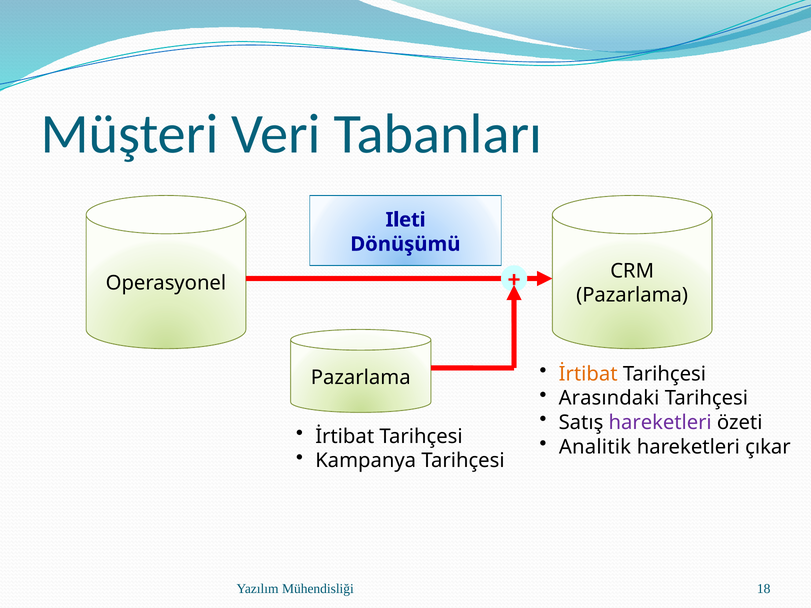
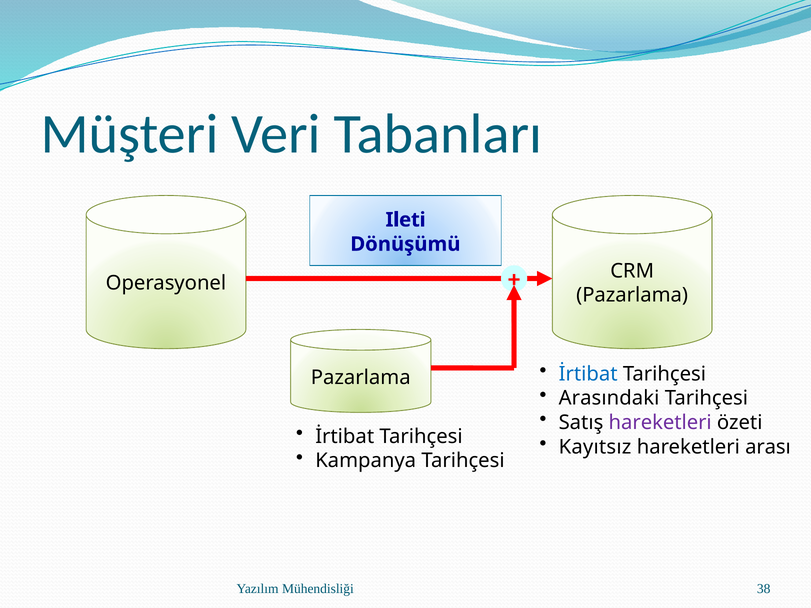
İrtibat colour: orange -> blue (588, 374)
Analitik: Analitik -> Kayıtsız (595, 447)
çıkar: çıkar -> arası (768, 447)
18: 18 -> 38 (764, 589)
